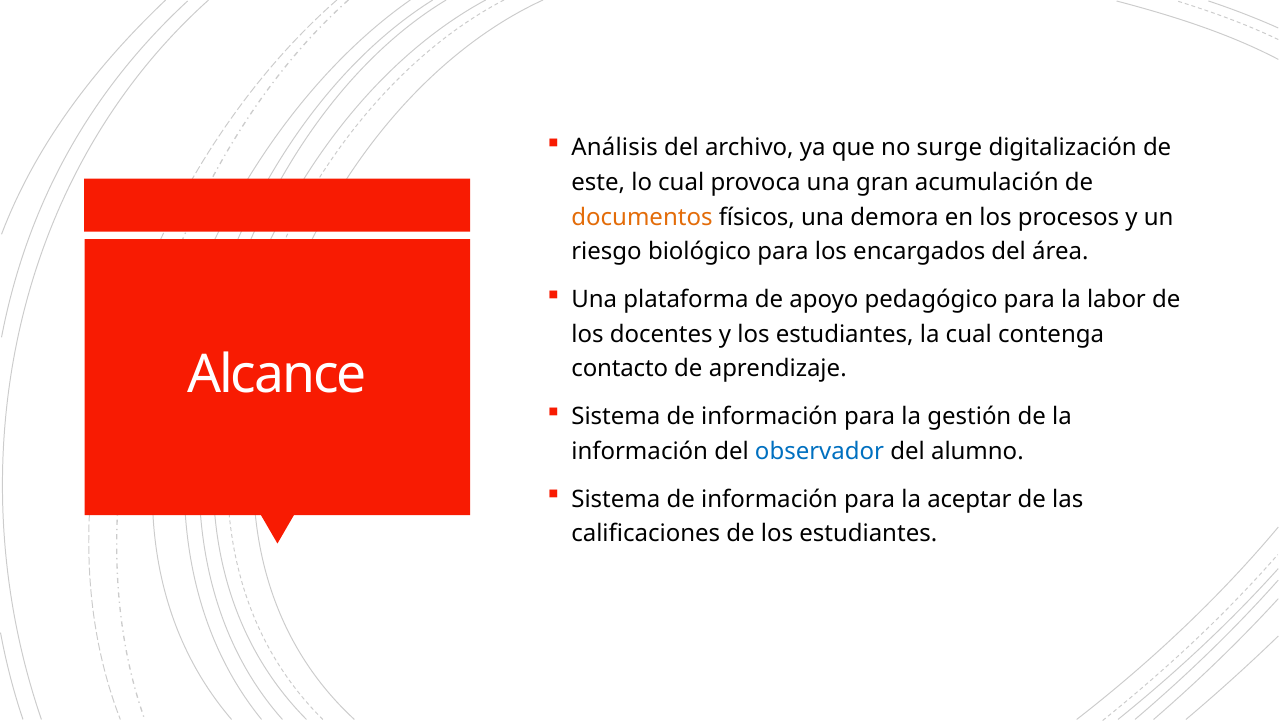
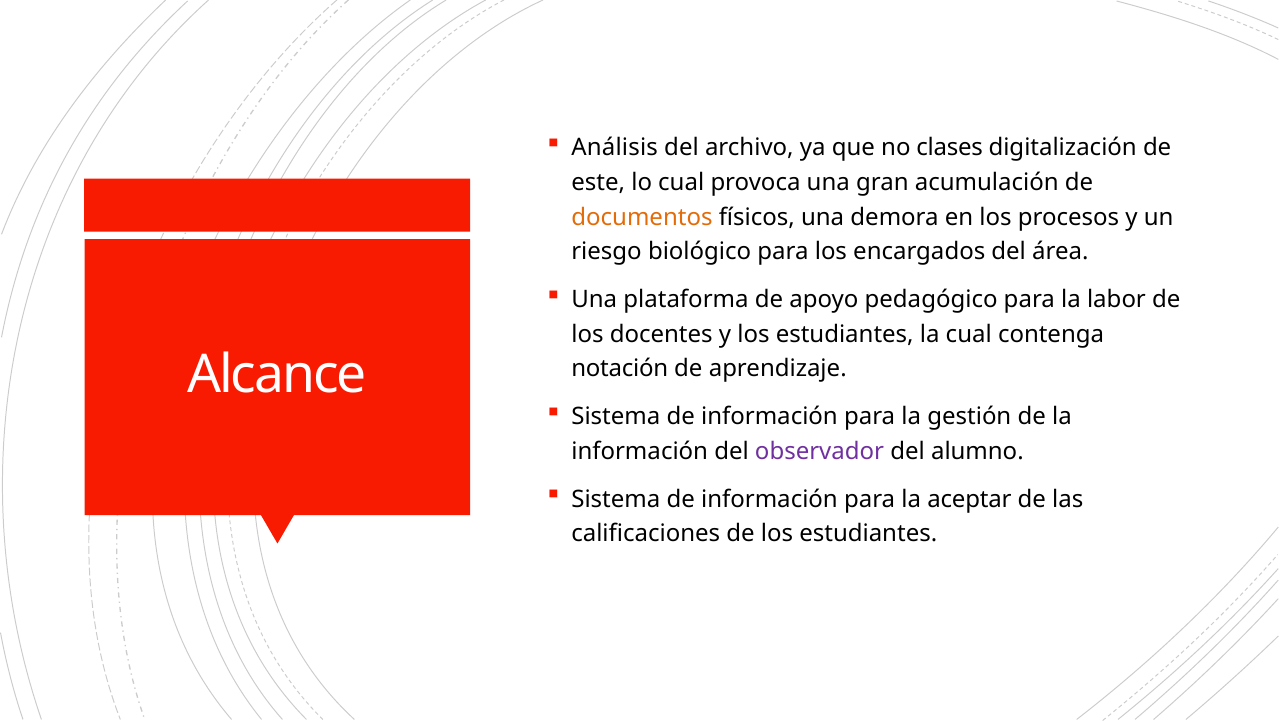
surge: surge -> clases (950, 148)
contacto: contacto -> notación (620, 369)
observador colour: blue -> purple (820, 451)
